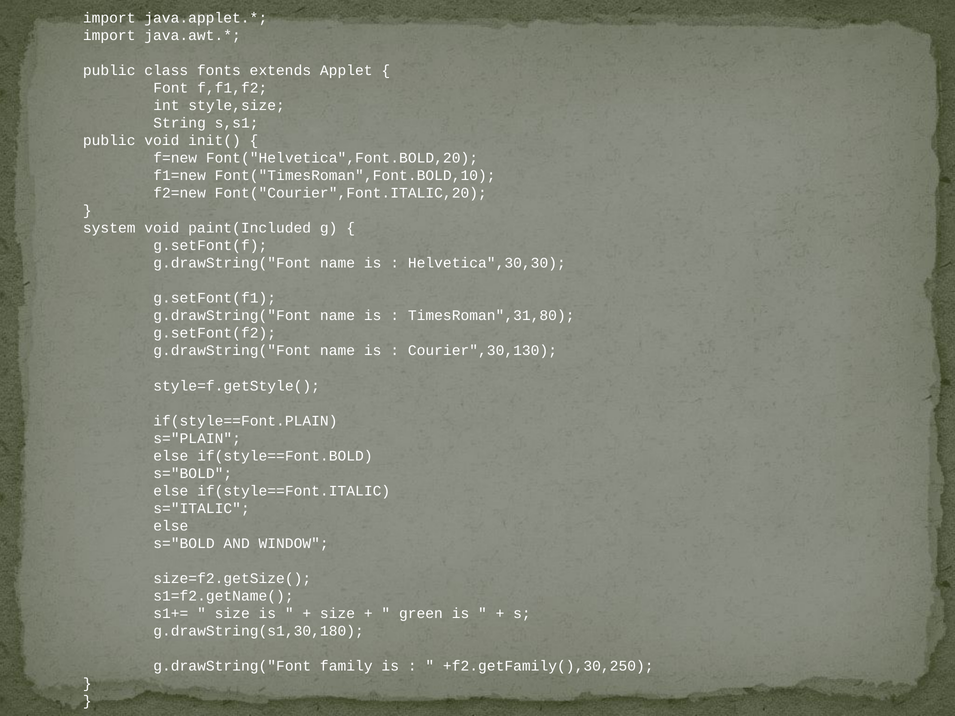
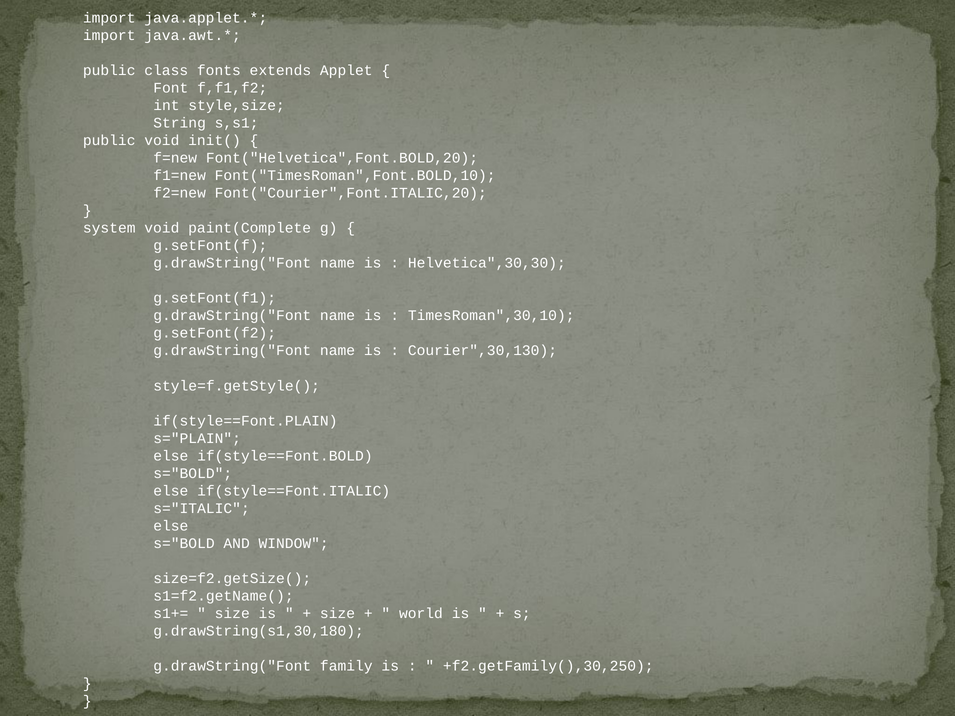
paint(Included: paint(Included -> paint(Complete (250, 228)
TimesRoman",31,80: TimesRoman",31,80 -> TimesRoman",30,10 (491, 316)
green: green -> world (421, 614)
